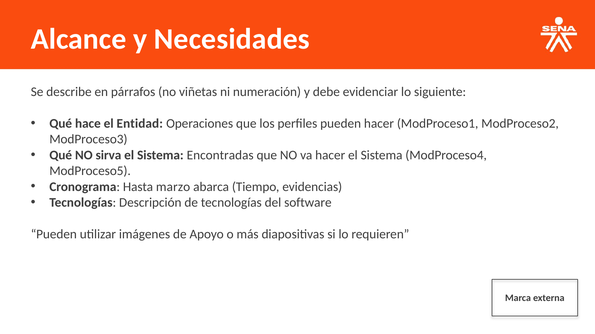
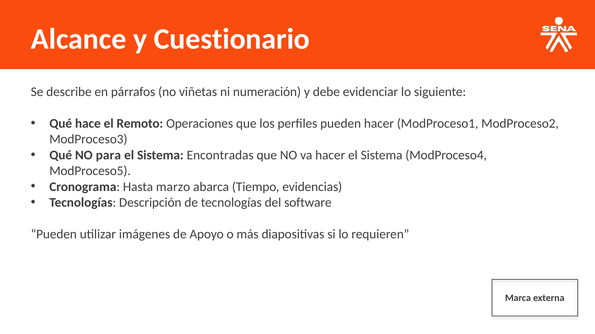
Necesidades: Necesidades -> Cuestionario (232, 39)
Entidad: Entidad -> Remoto (140, 124)
sirva: sirva -> para (108, 155)
